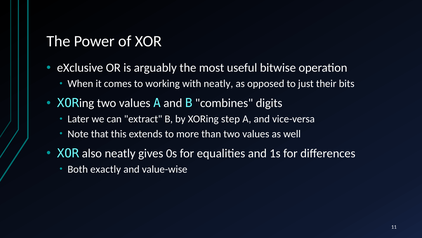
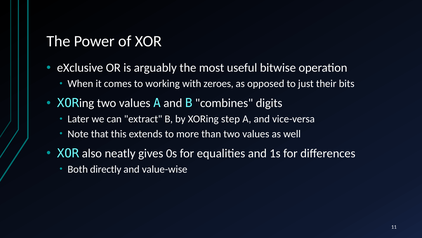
with neatly: neatly -> zeroes (218, 83)
exactly: exactly -> directly (106, 169)
